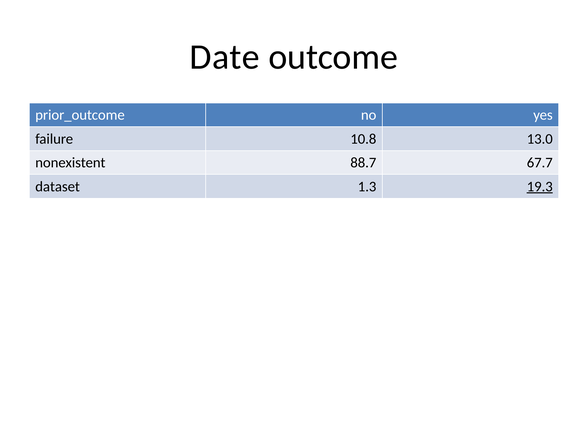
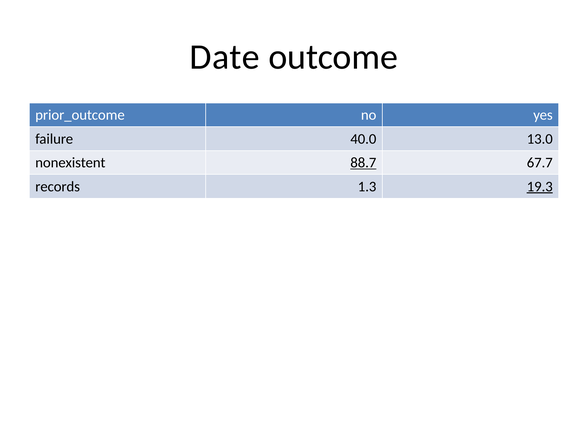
10.8: 10.8 -> 40.0 (363, 139)
88.7 underline: none -> present (363, 163)
dataset: dataset -> records (58, 187)
